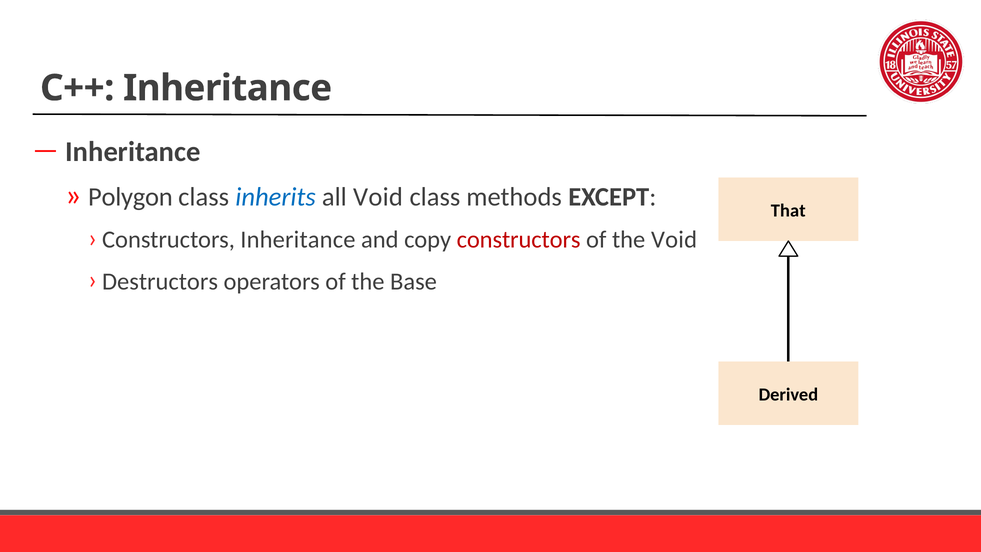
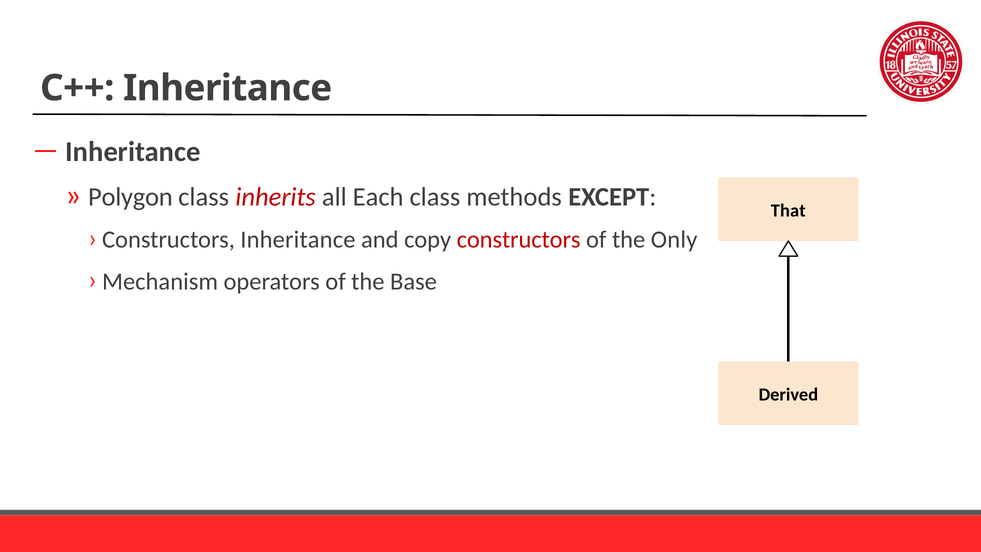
inherits colour: blue -> red (276, 197)
all Void: Void -> Each (378, 197)
the Void: Void -> Only (674, 240)
Destructors: Destructors -> Mechanism (160, 281)
